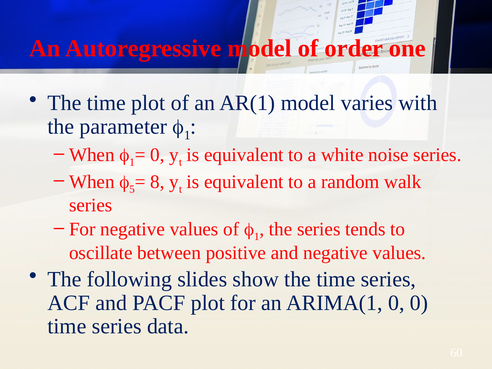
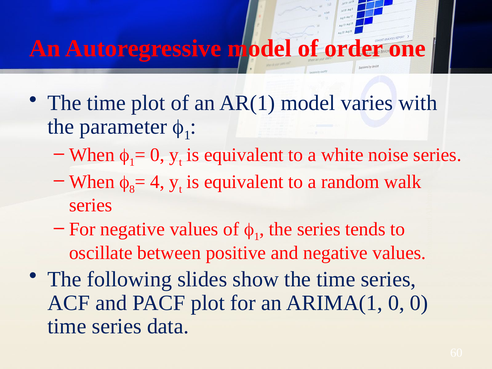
5: 5 -> 8 (132, 189)
8: 8 -> 4 (157, 182)
